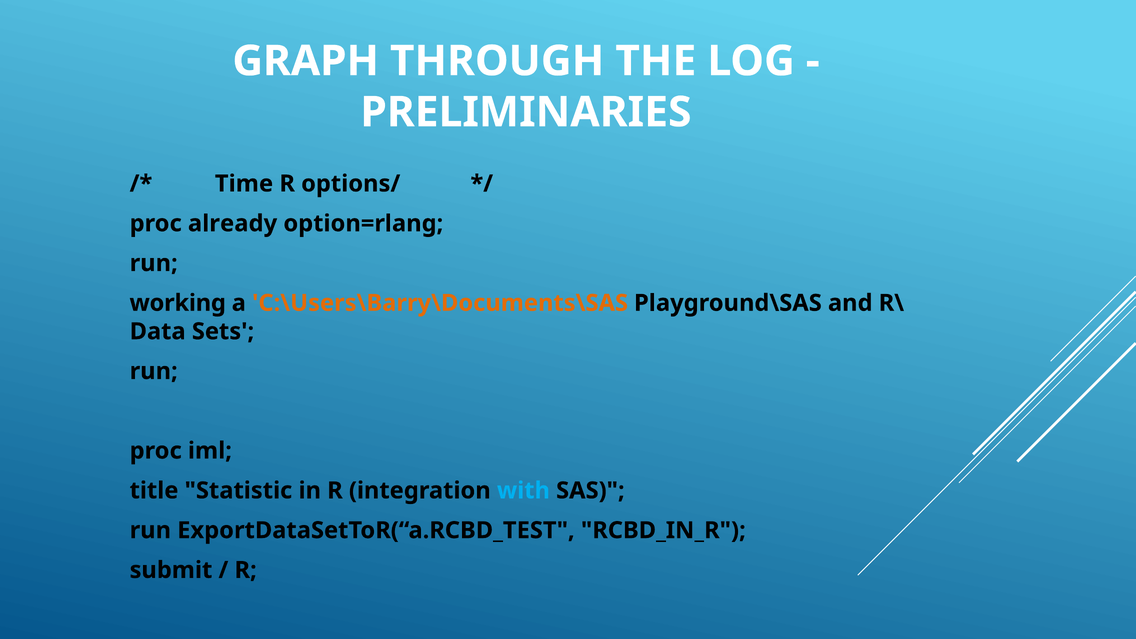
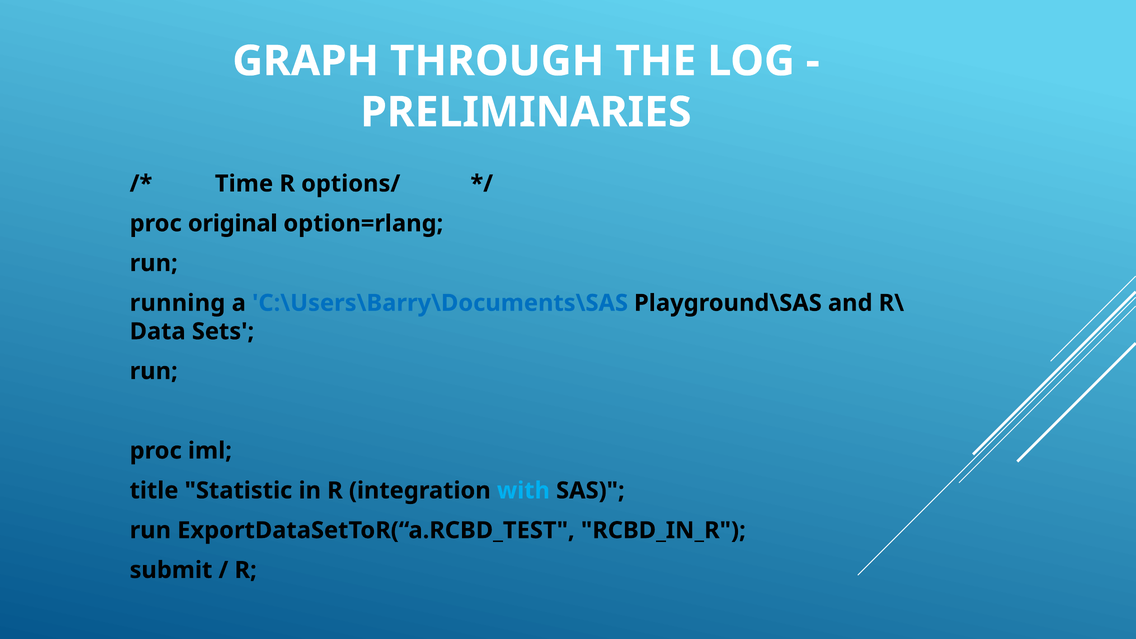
already: already -> original (233, 223)
working: working -> running (177, 303)
C:\Users\Barry\Documents\SAS colour: orange -> blue (440, 303)
